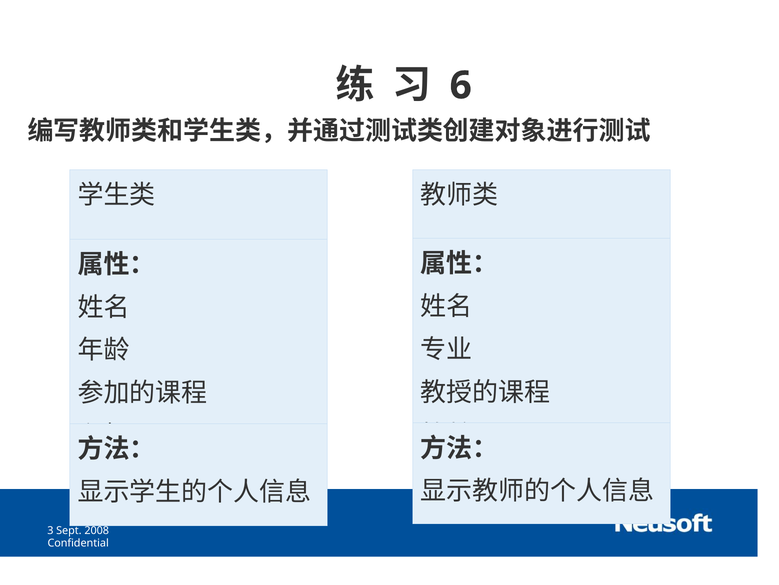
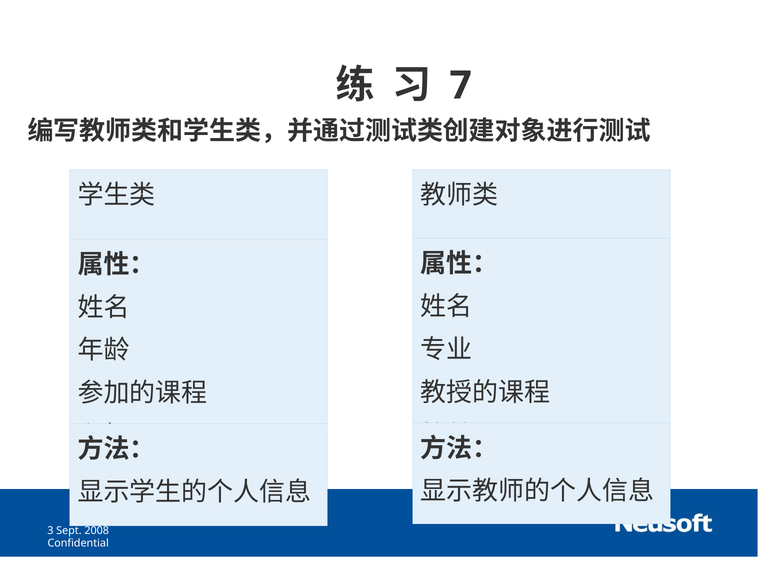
6: 6 -> 7 (461, 85)
